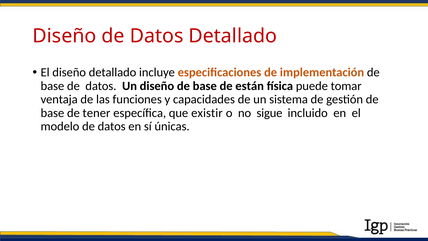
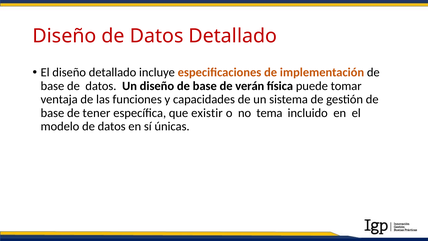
están: están -> verán (250, 86)
sigue: sigue -> tema (269, 113)
